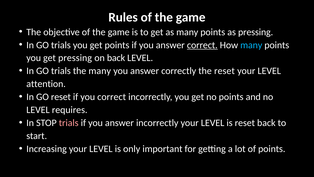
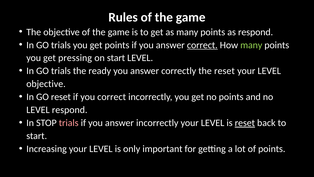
as pressing: pressing -> respond (256, 32)
many colour: light blue -> light green (251, 45)
on back: back -> start (116, 58)
the many: many -> ready (100, 71)
attention: attention -> objective (46, 84)
LEVEL requires: requires -> respond (70, 110)
reset underline: none -> present (245, 123)
